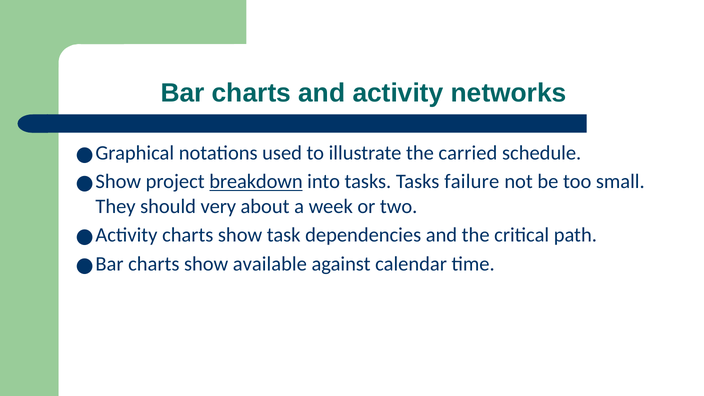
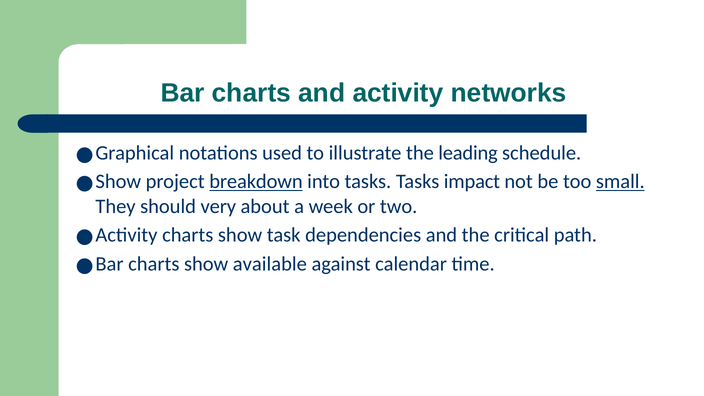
carried: carried -> leading (468, 153)
failure: failure -> impact (472, 182)
small underline: none -> present (620, 182)
